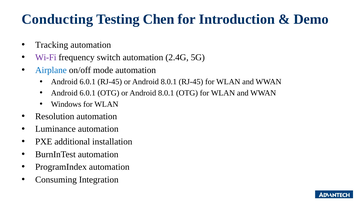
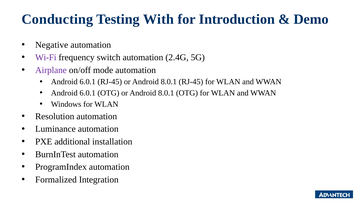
Chen: Chen -> With (158, 19)
Tracking: Tracking -> Negative (52, 45)
Airplane colour: blue -> purple (51, 70)
Consuming: Consuming -> Formalized (56, 180)
